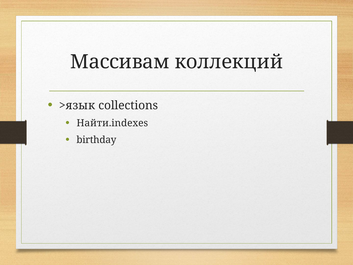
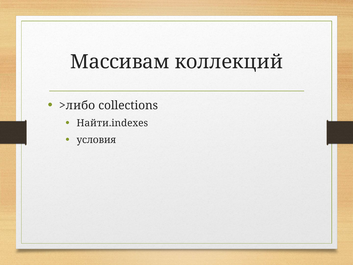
>язык: >язык -> >либо (77, 105)
birthday: birthday -> условия (96, 140)
